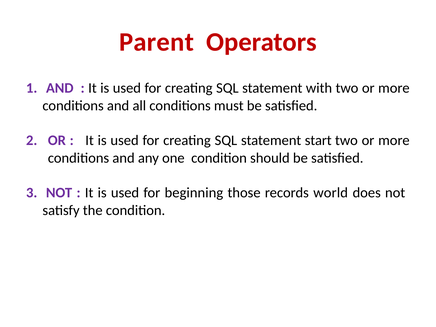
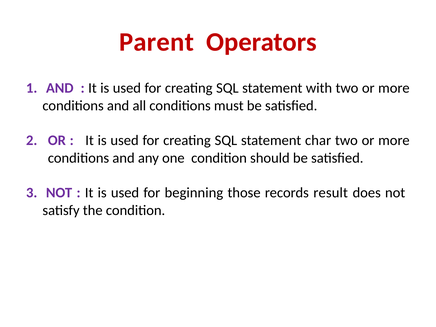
start: start -> char (318, 140)
world: world -> result (331, 193)
